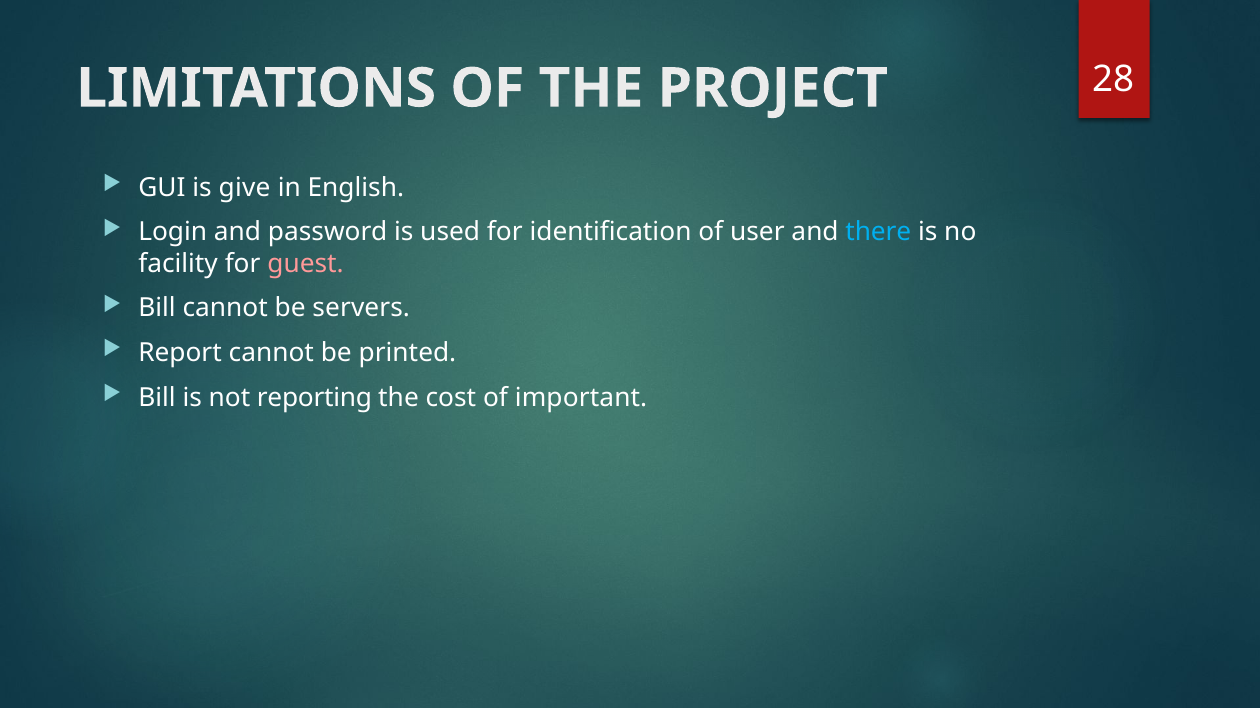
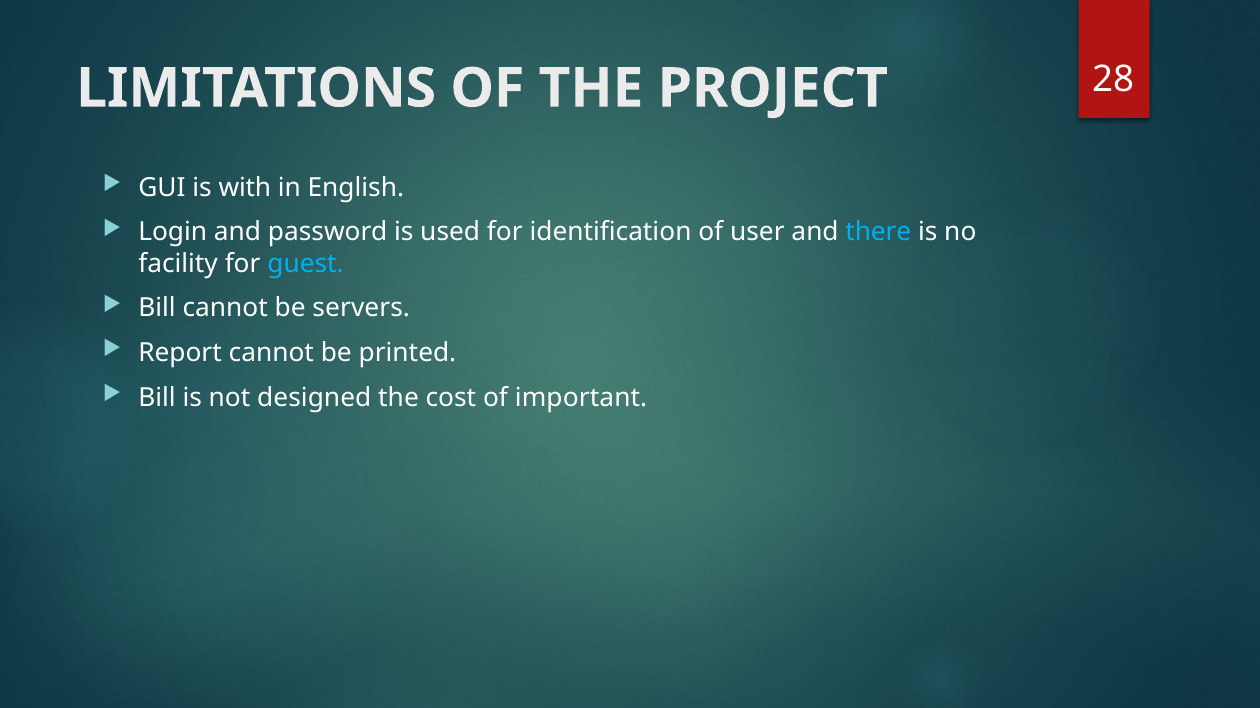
give: give -> with (245, 188)
guest colour: pink -> light blue (306, 264)
reporting: reporting -> designed (314, 398)
